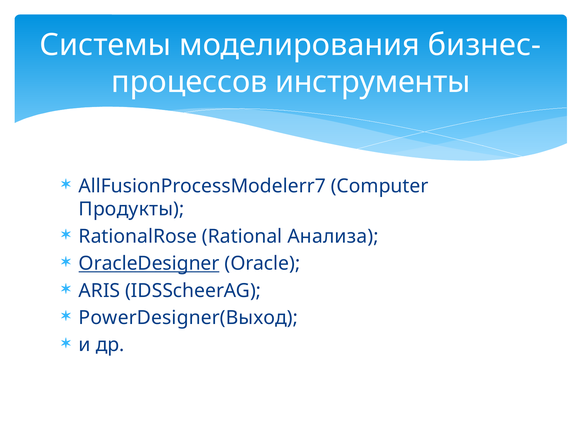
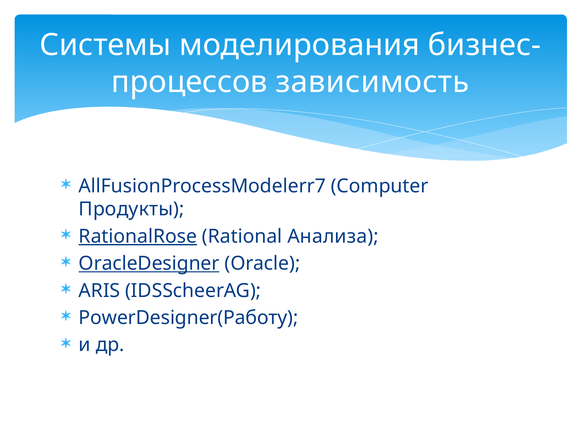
инструменты: инструменты -> зависимость (372, 82)
RationalRose underline: none -> present (138, 236)
PowerDesigner(Выход: PowerDesigner(Выход -> PowerDesigner(Работу (188, 318)
